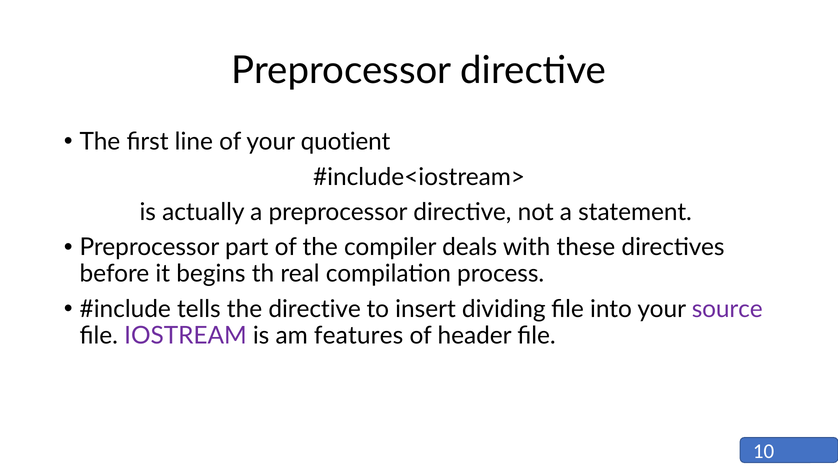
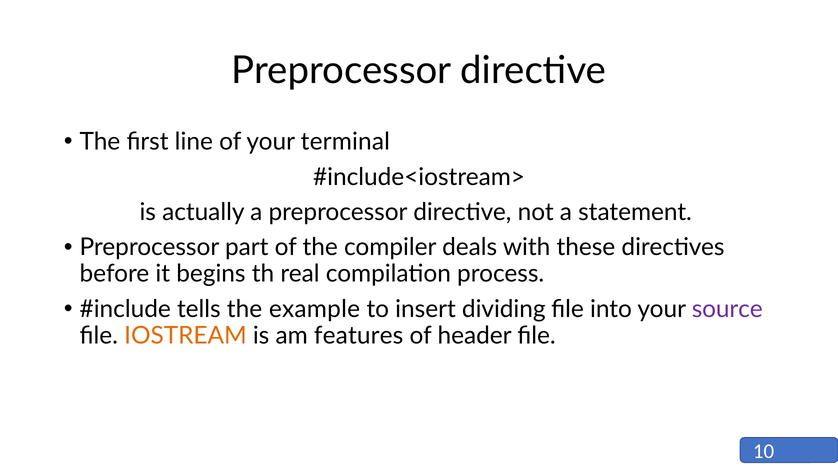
quotient: quotient -> terminal (345, 142)
the directive: directive -> example (314, 309)
IOSTREAM colour: purple -> orange (185, 335)
